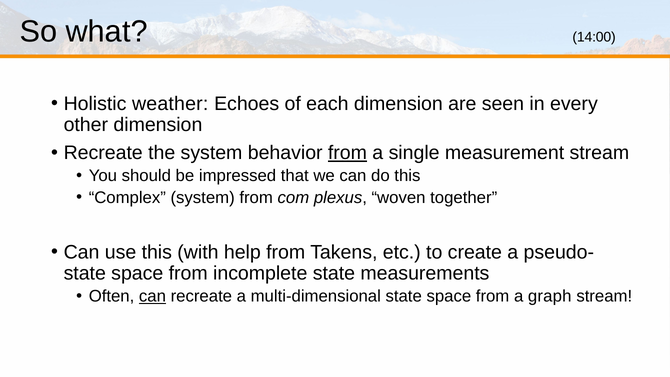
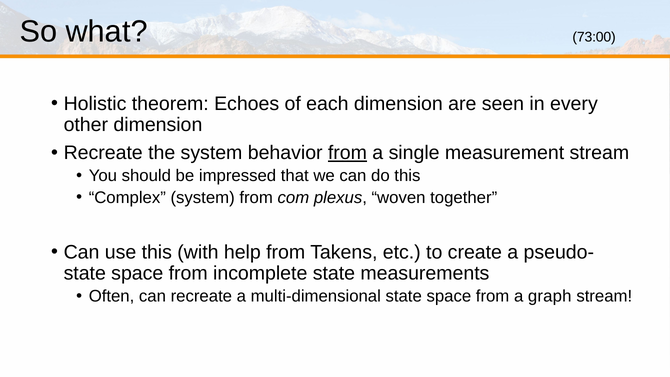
14:00: 14:00 -> 73:00 (594, 37)
weather: weather -> theorem (170, 104)
can underline: present -> none (152, 296)
